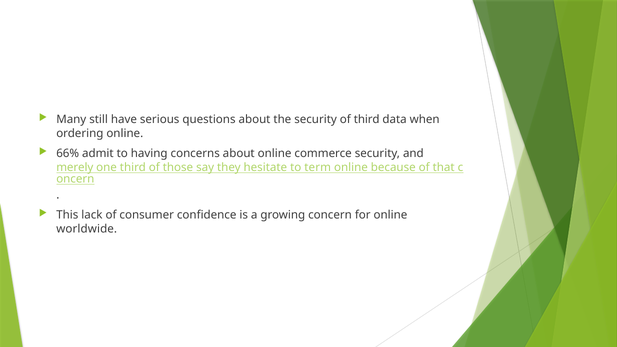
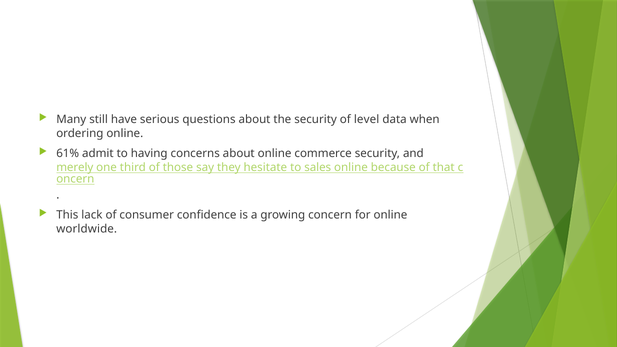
of third: third -> level (367, 119)
66%: 66% -> 61% (68, 154)
term: term -> sales (318, 167)
